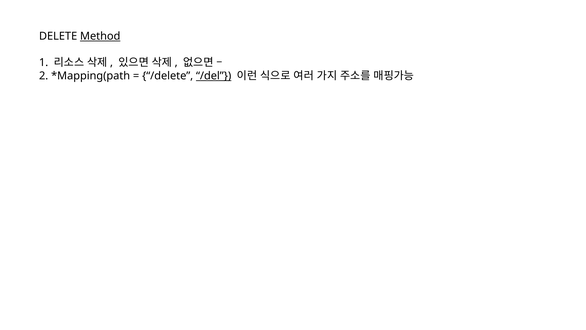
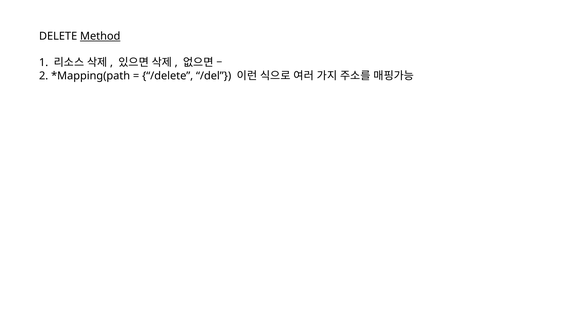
/del underline: present -> none (214, 76)
